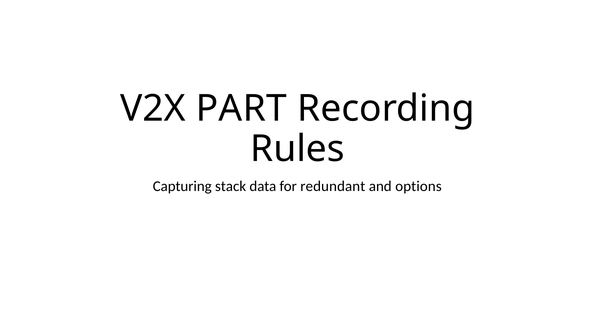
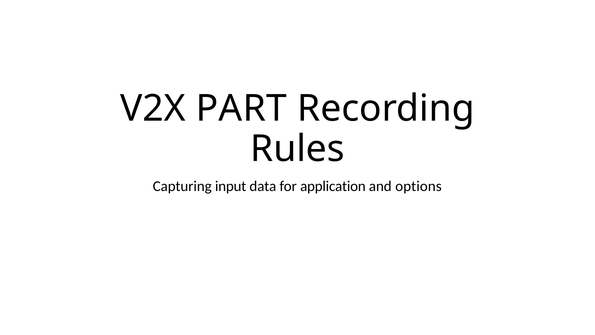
stack: stack -> input (231, 186)
redundant: redundant -> application (333, 186)
